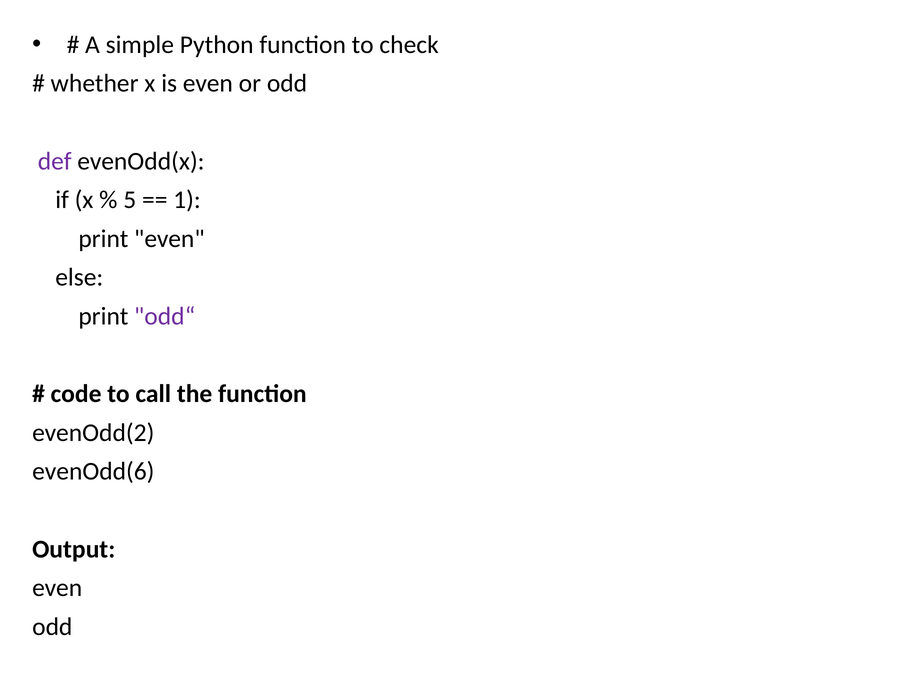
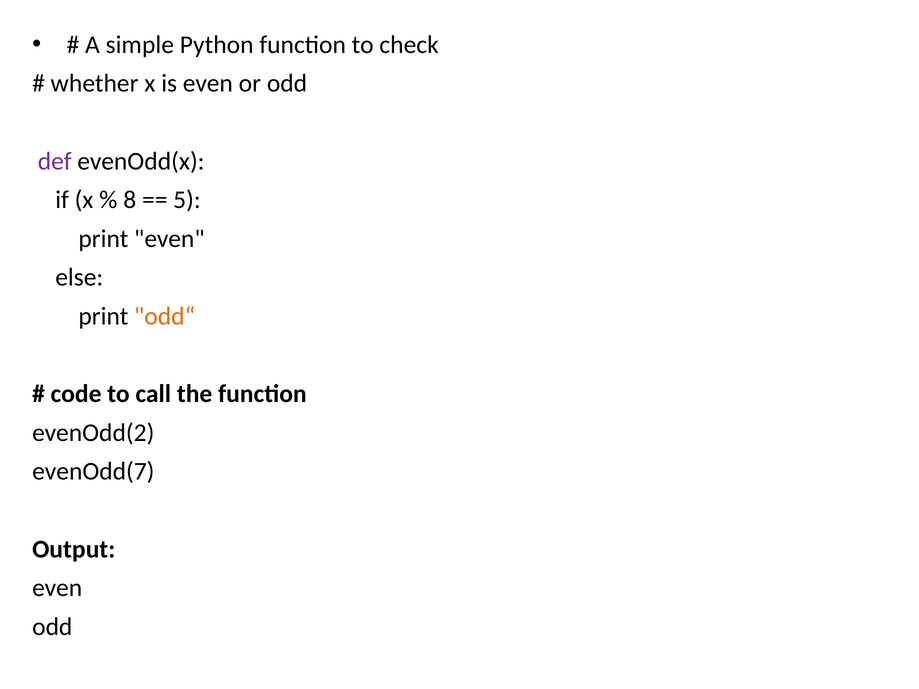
5: 5 -> 8 (130, 200)
1: 1 -> 5 (187, 200)
odd“ colour: purple -> orange (165, 316)
evenOdd(6: evenOdd(6 -> evenOdd(7 (93, 472)
